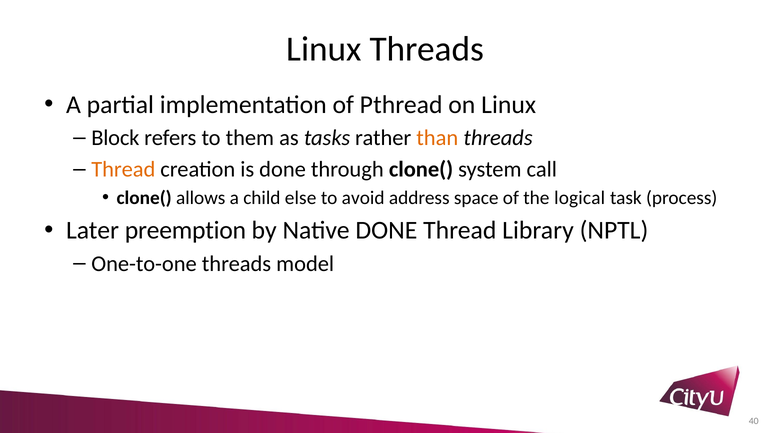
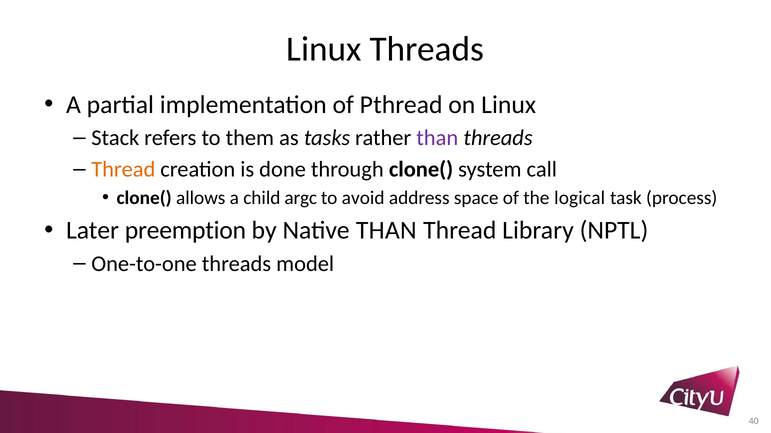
Block: Block -> Stack (115, 138)
than colour: orange -> purple (437, 138)
else: else -> argc (301, 198)
Native DONE: DONE -> THAN (386, 231)
